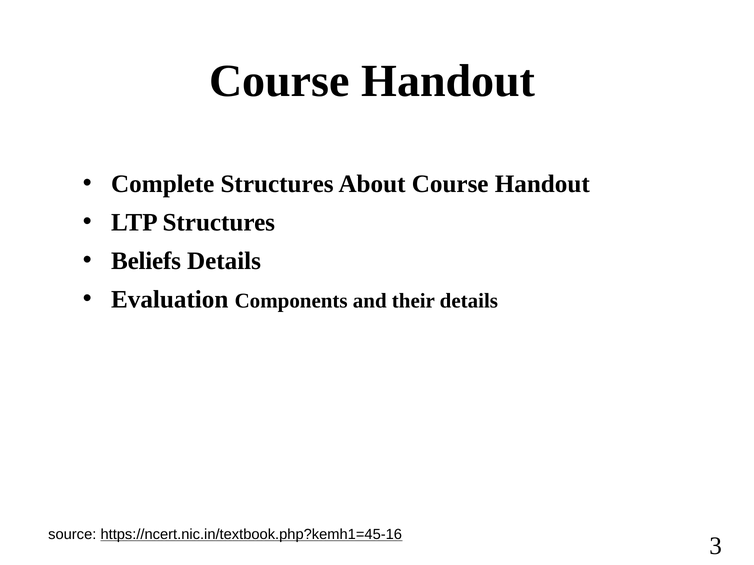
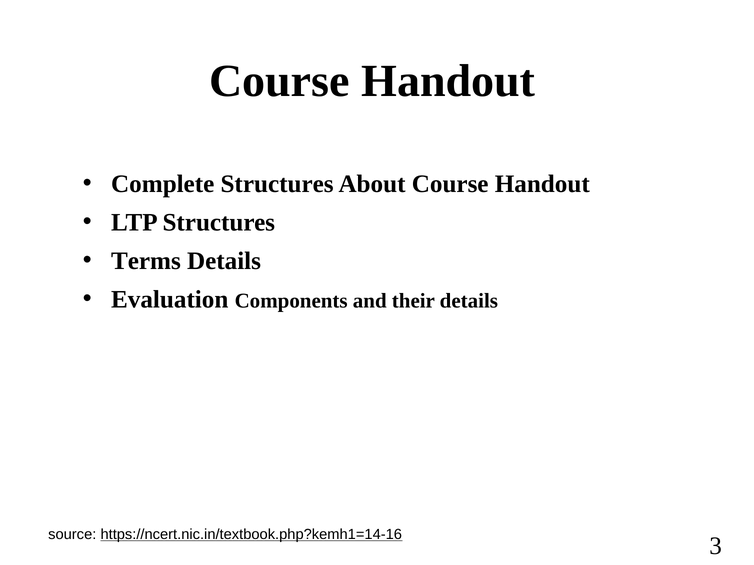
Beliefs: Beliefs -> Terms (146, 261)
https://ncert.nic.in/textbook.php?kemh1=45-16: https://ncert.nic.in/textbook.php?kemh1=45-16 -> https://ncert.nic.in/textbook.php?kemh1=14-16 (251, 535)
